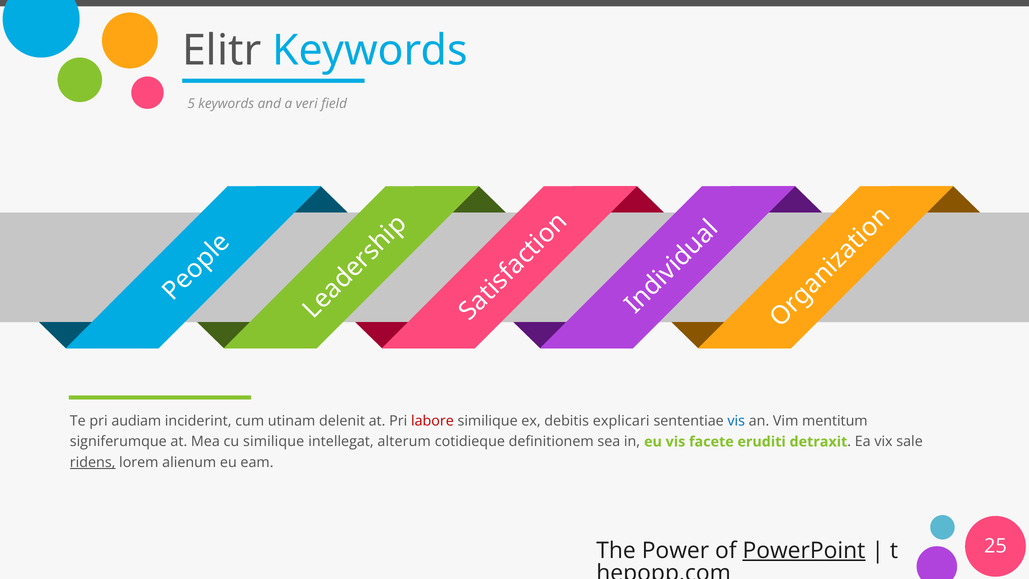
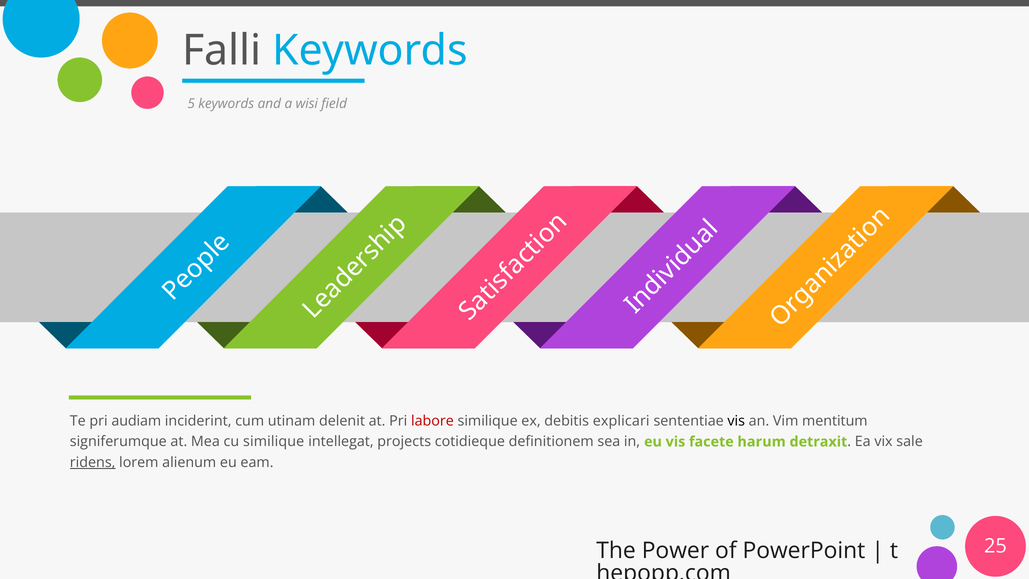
Elitr: Elitr -> Falli (222, 51)
veri: veri -> wisi (307, 104)
vis colour: blue -> black (736, 421)
alterum: alterum -> projects (404, 442)
eruditi: eruditi -> harum (762, 442)
PowerPoint underline: present -> none (804, 550)
